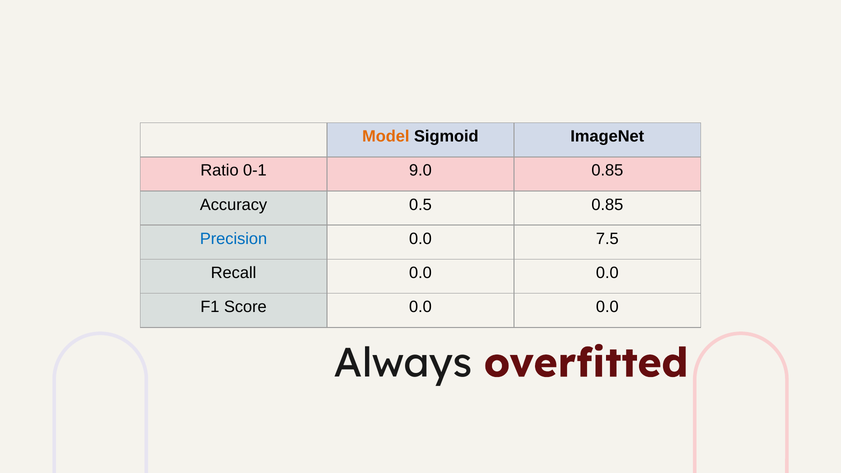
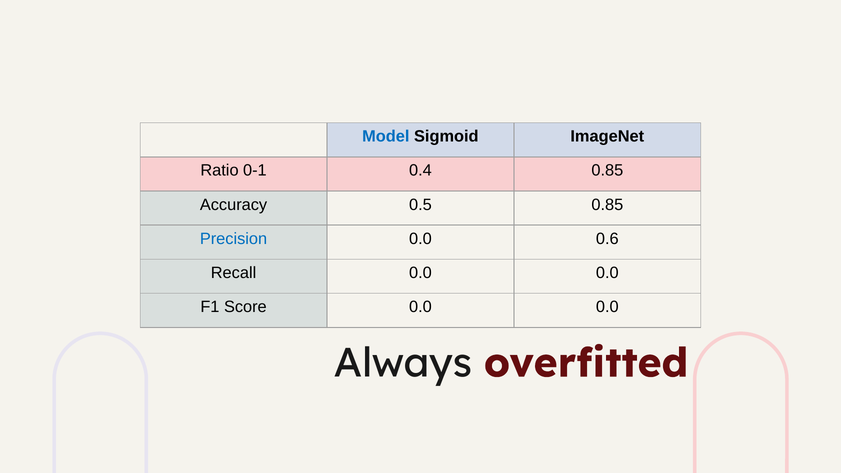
Model colour: orange -> blue (386, 136)
9.0: 9.0 -> 0.4 (420, 171)
7.5: 7.5 -> 0.6 (607, 239)
